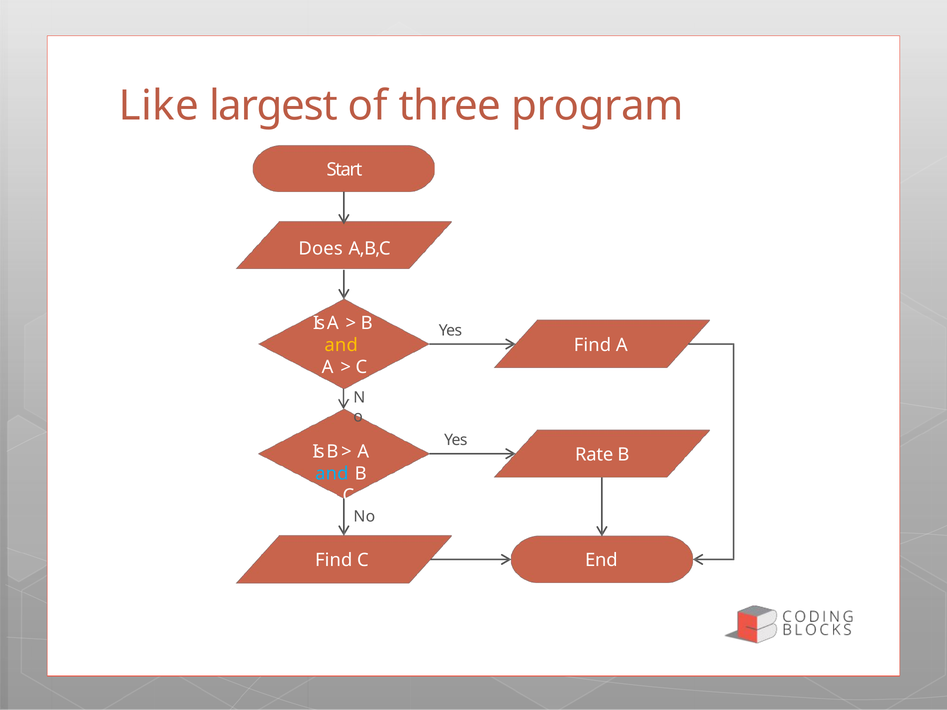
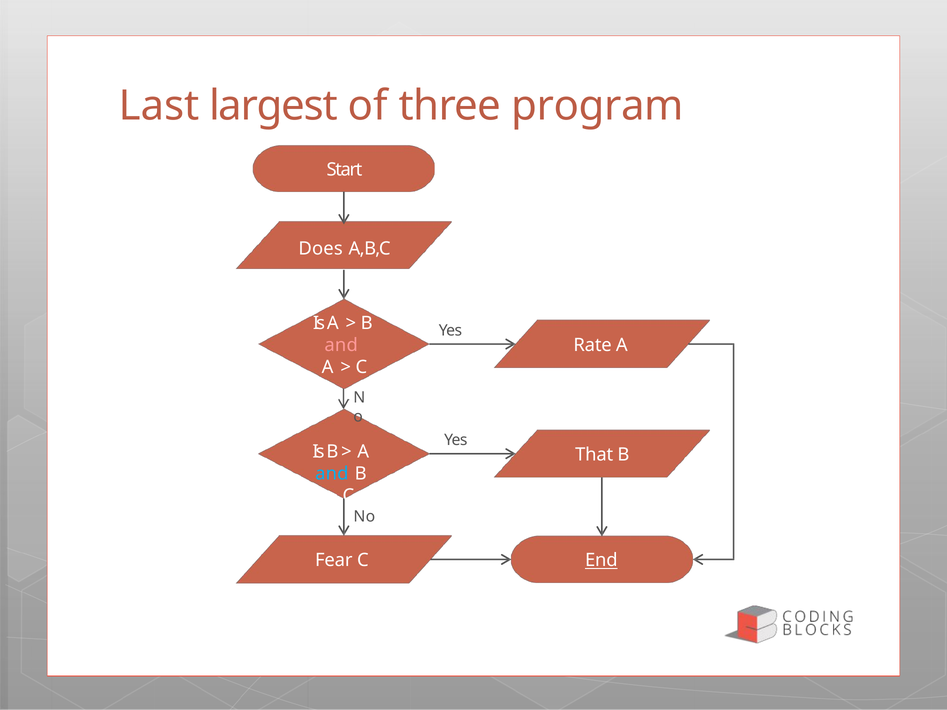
Like: Like -> Last (159, 106)
and colour: yellow -> pink (341, 345)
Find: Find -> Rate (593, 345)
Rate: Rate -> That (594, 455)
Find: Find -> Fear (334, 561)
End underline: none -> present (601, 561)
